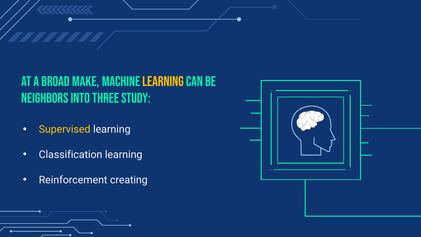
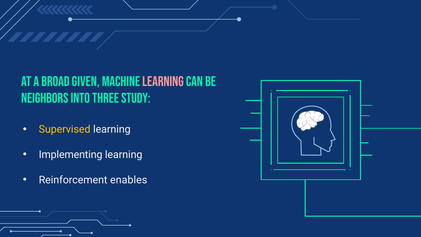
make: make -> given (86, 81)
learning colour: yellow -> pink (163, 81)
Classification: Classification -> Implementing (71, 155)
creating: creating -> enables (129, 180)
